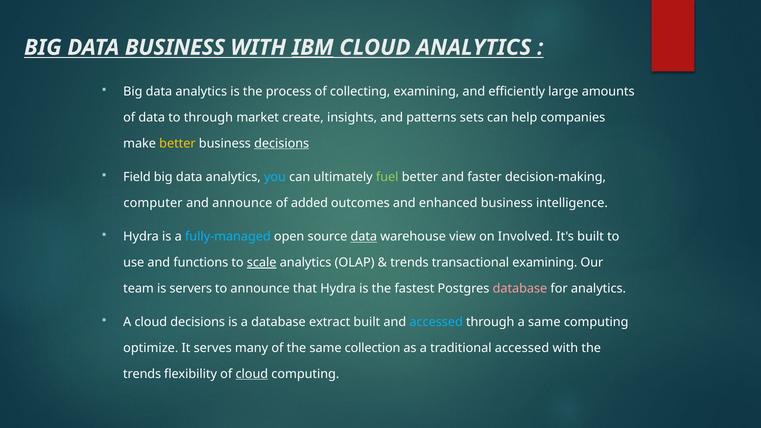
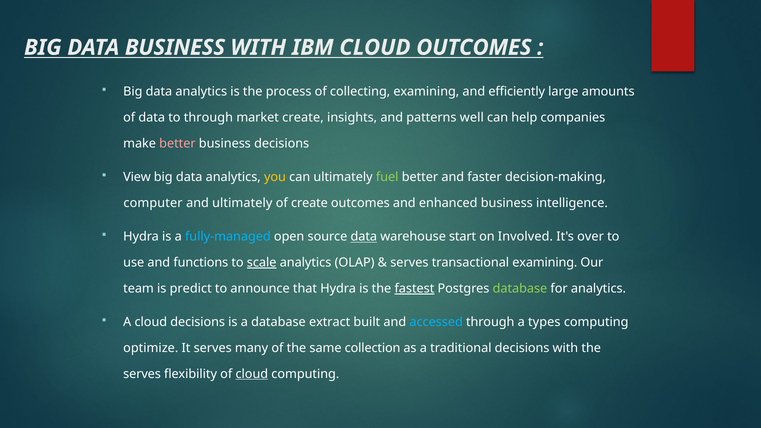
IBM underline: present -> none (313, 47)
CLOUD ANALYTICS: ANALYTICS -> OUTCOMES (474, 47)
sets: sets -> well (472, 118)
better colour: yellow -> pink (177, 143)
decisions underline: present -> none (282, 143)
Field: Field -> View (137, 177)
you colour: light blue -> yellow (275, 177)
and announce: announce -> ultimately (242, 203)
of added: added -> create (309, 203)
view: view -> start (463, 237)
It's built: built -> over (591, 237)
trends: trends -> serves (409, 263)
servers: servers -> predict (191, 288)
fastest underline: none -> present (414, 288)
database colour: pink -> light green (520, 288)
a same: same -> types (544, 322)
traditional accessed: accessed -> decisions (522, 348)
trends: trends -> serves (142, 374)
